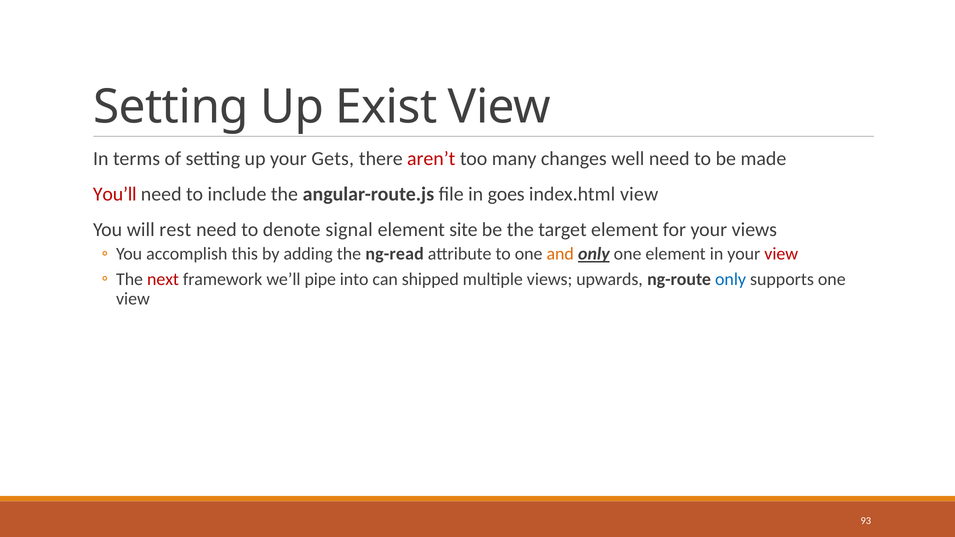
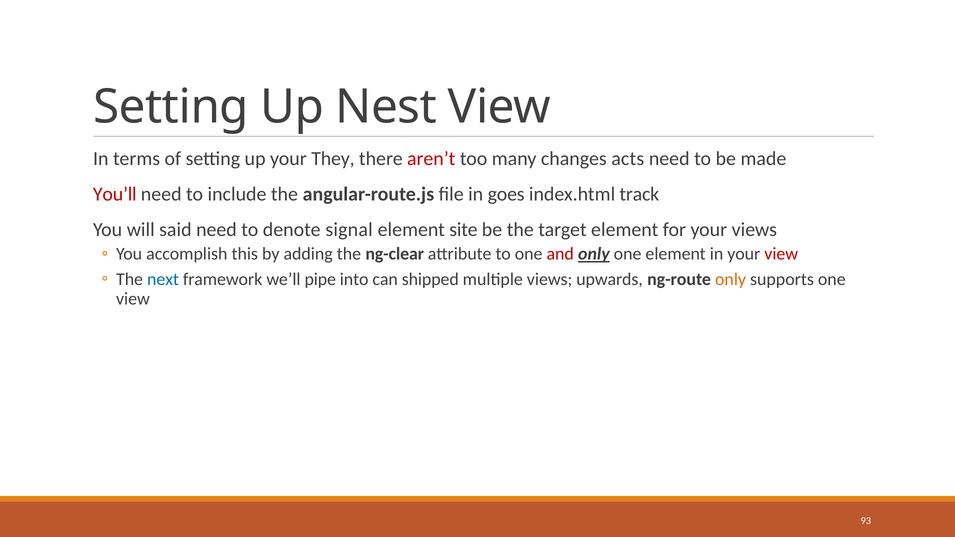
Exist: Exist -> Nest (386, 107)
Gets: Gets -> They (333, 159)
well: well -> acts (628, 159)
index.html view: view -> track (639, 194)
rest: rest -> said (175, 230)
ng-read: ng-read -> ng-clear (395, 254)
and colour: orange -> red (560, 254)
next colour: red -> blue (163, 279)
only colour: blue -> orange (731, 279)
